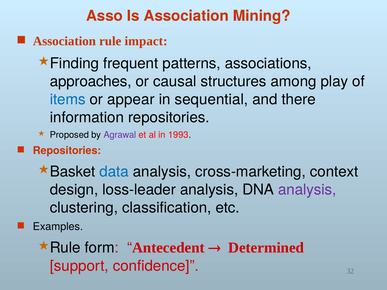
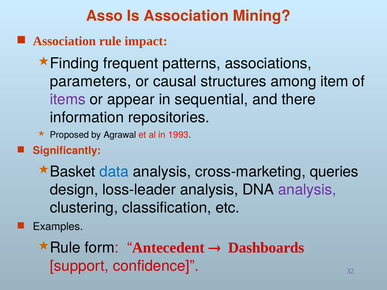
approaches: approaches -> parameters (91, 81)
play: play -> item (334, 81)
items colour: blue -> purple (68, 100)
Agrawal colour: purple -> black (120, 135)
Repositories: Repositories -> Significantly (67, 151)
context: context -> queries (334, 172)
Determined: Determined -> Dashboards (266, 248)
